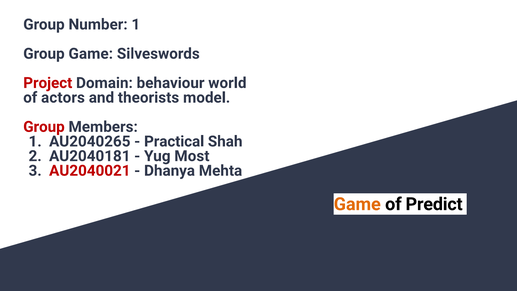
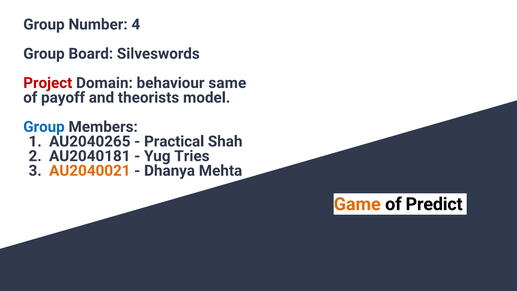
Number 1: 1 -> 4 (136, 24)
Group Game: Game -> Board (91, 54)
world: world -> same (227, 83)
actors: actors -> payoff (63, 98)
Group colour: red -> blue (44, 127)
Most: Most -> Tries (192, 156)
AU2040021 colour: red -> orange (90, 171)
